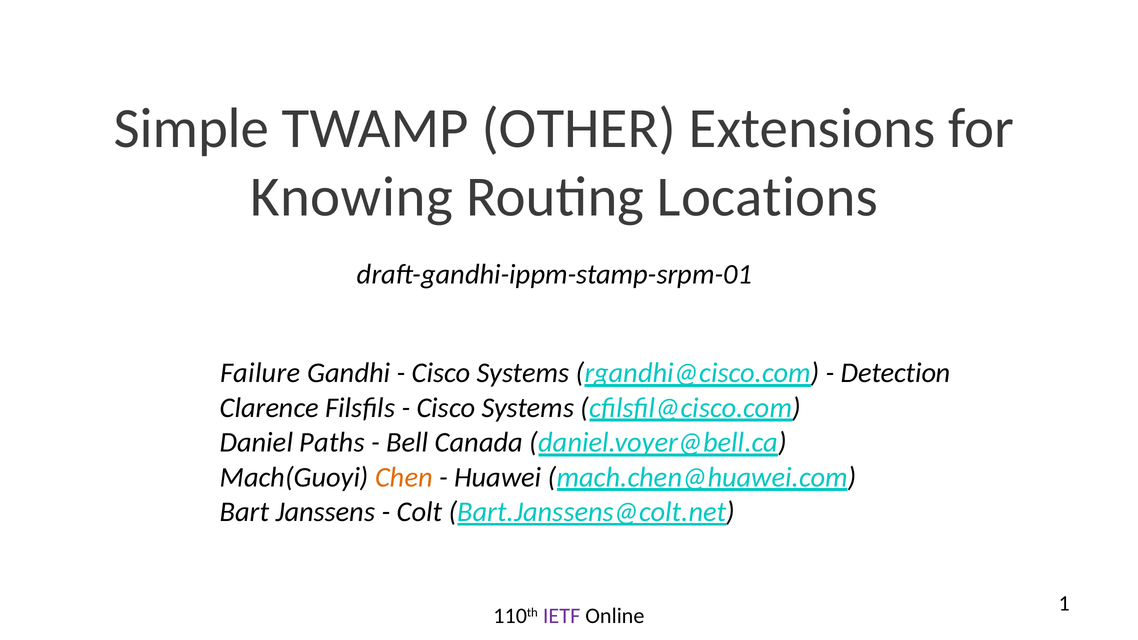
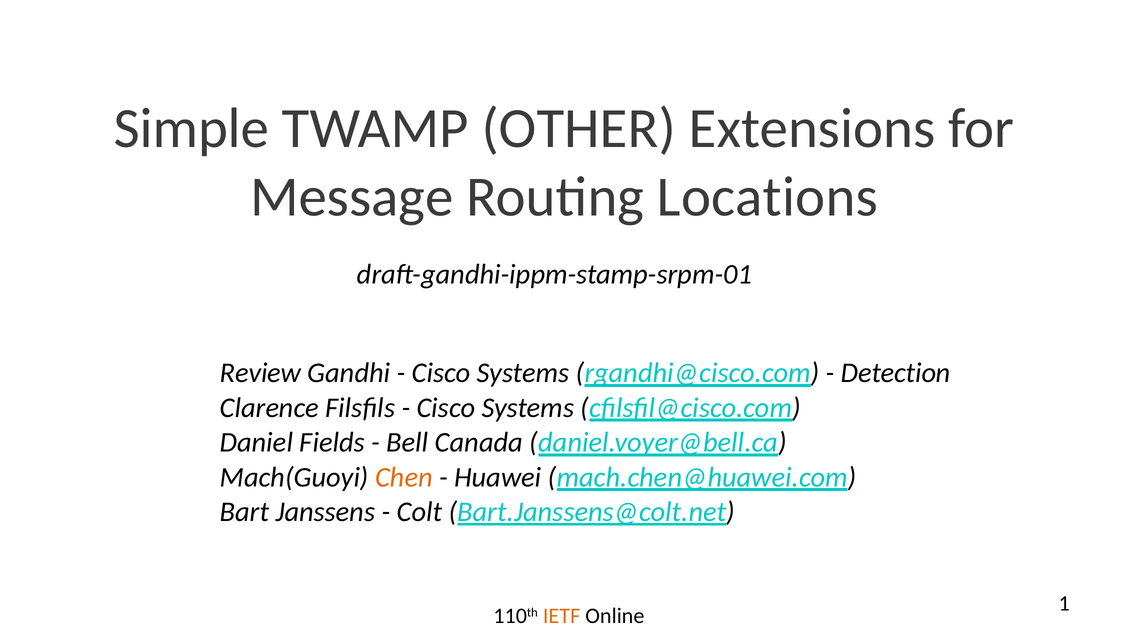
Knowing: Knowing -> Message (352, 197)
Failure: Failure -> Review (260, 373)
Paths: Paths -> Fields (332, 443)
IETF colour: purple -> orange (562, 616)
